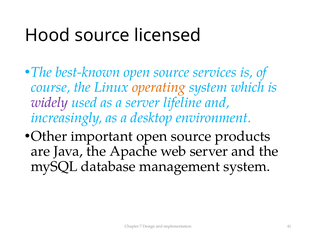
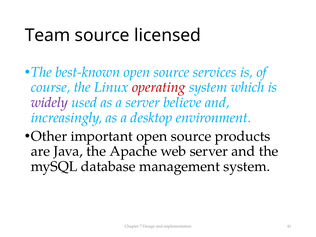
Hood: Hood -> Team (48, 35)
operating colour: orange -> red (159, 87)
lifeline: lifeline -> believe (182, 103)
